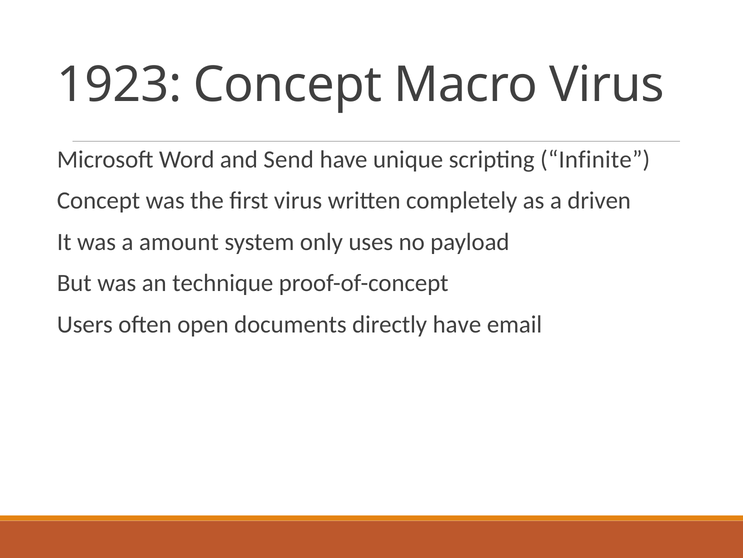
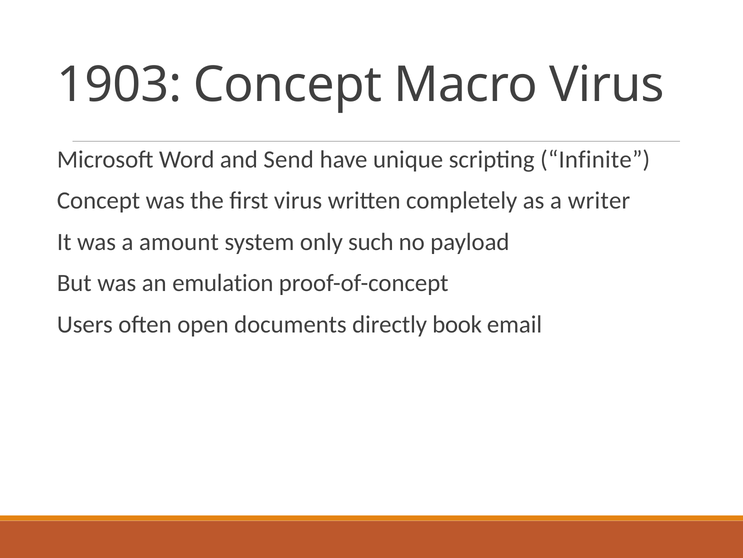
1923: 1923 -> 1903 (119, 85)
driven: driven -> writer (599, 201)
uses: uses -> such (371, 242)
technique: technique -> emulation (223, 283)
directly have: have -> book (457, 324)
